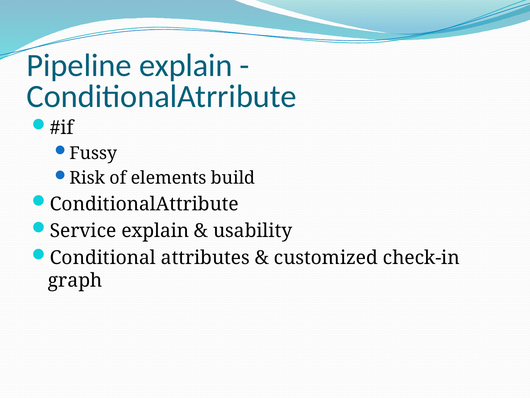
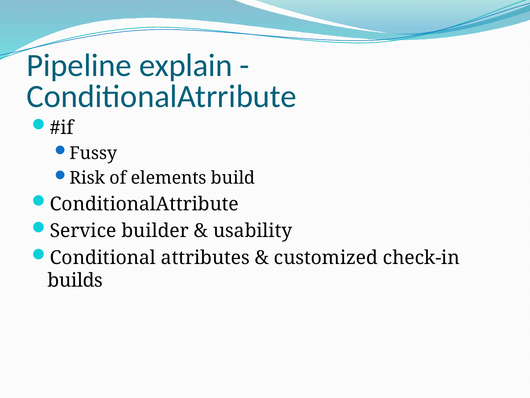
Service explain: explain -> builder (155, 231)
graph: graph -> builds (75, 280)
